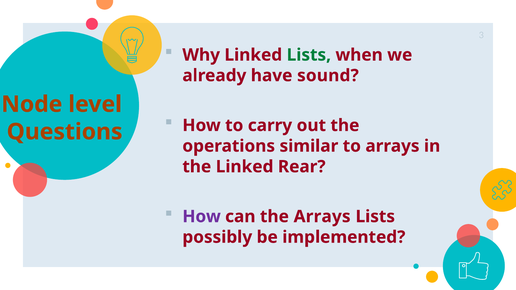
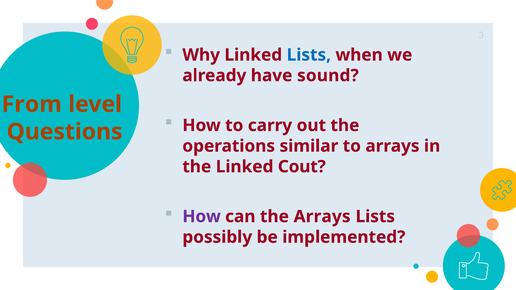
Lists colour: green -> blue (309, 55)
Node: Node -> From (32, 104)
Rear: Rear -> Cout (302, 167)
